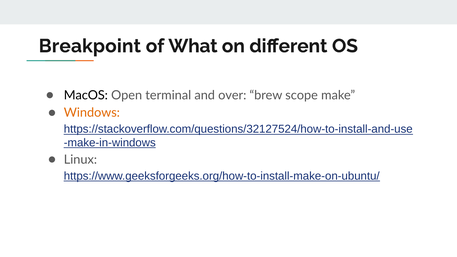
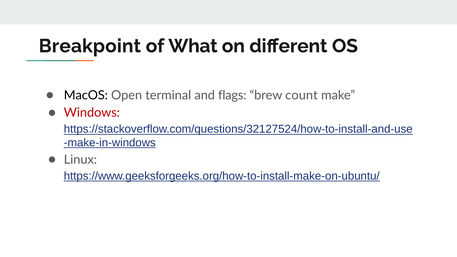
over: over -> flags (232, 95)
scope: scope -> count (302, 95)
Windows colour: orange -> red (92, 113)
